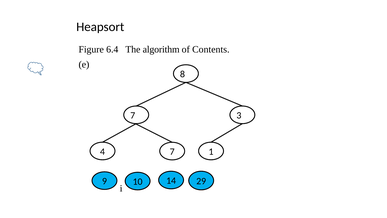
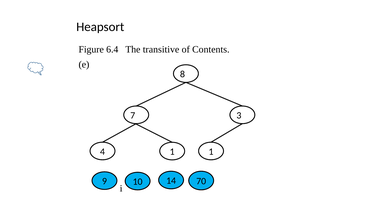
algorithm: algorithm -> transitive (161, 49)
4 7: 7 -> 1 (172, 152)
29: 29 -> 70 (201, 181)
